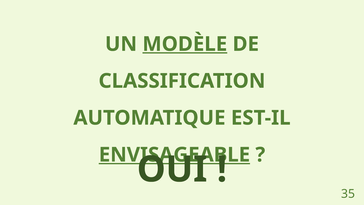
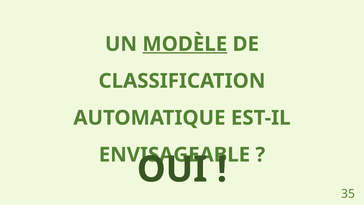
ENVISAGEABLE underline: present -> none (174, 155)
